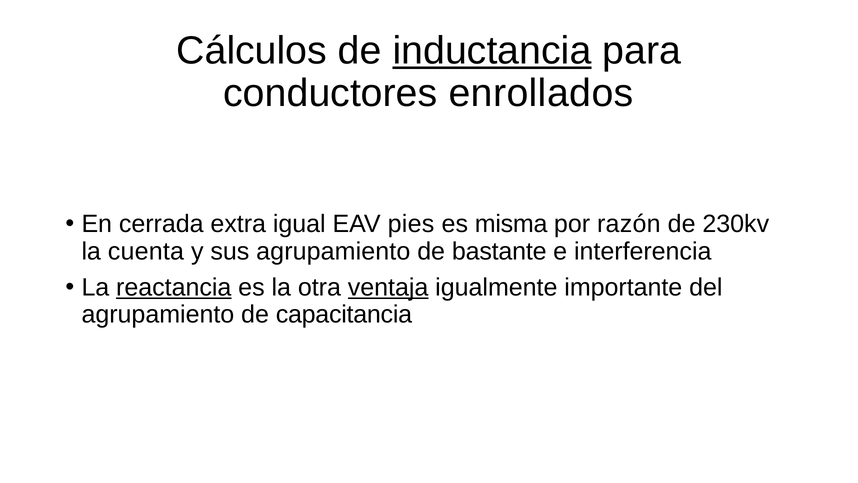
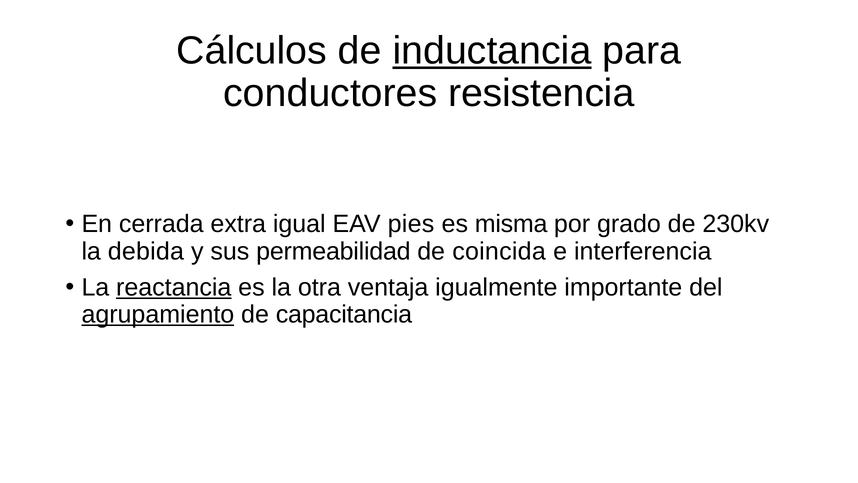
enrollados: enrollados -> resistencia (541, 93)
razón: razón -> grado (629, 224)
cuenta: cuenta -> debida (146, 251)
sus agrupamiento: agrupamiento -> permeabilidad (333, 251)
bastante: bastante -> coincida (499, 251)
ventaja underline: present -> none (388, 287)
agrupamiento underline: none -> present (158, 314)
